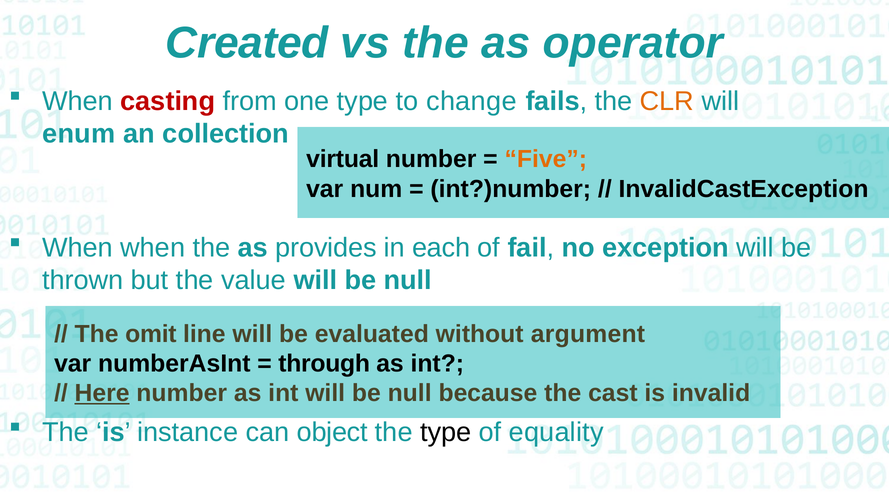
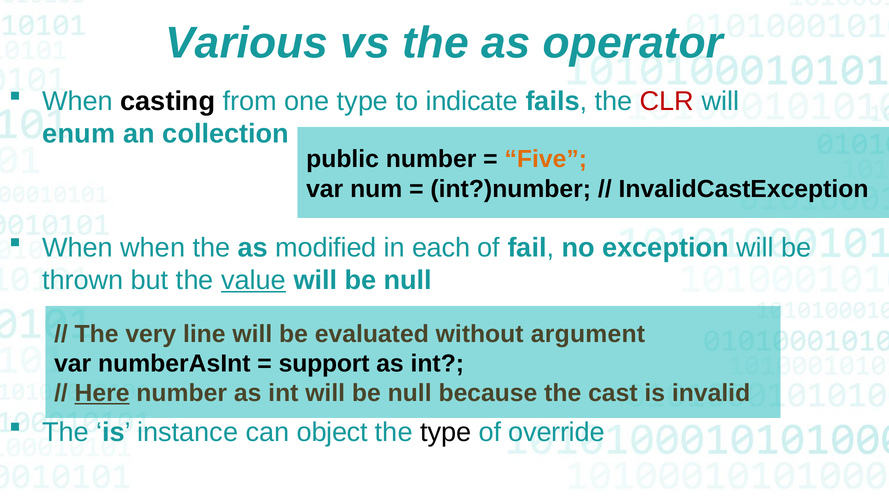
Created: Created -> Various (247, 43)
casting colour: red -> black (168, 101)
change: change -> indicate (472, 101)
CLR colour: orange -> red (667, 101)
virtual: virtual -> public (343, 159)
provides: provides -> modified (326, 248)
value underline: none -> present (253, 280)
omit: omit -> very (151, 334)
through: through -> support (324, 364)
equality: equality -> override (557, 432)
